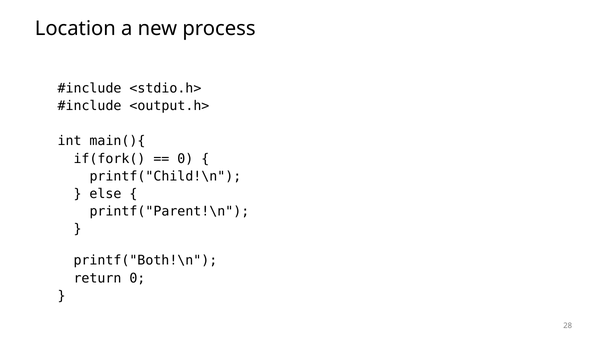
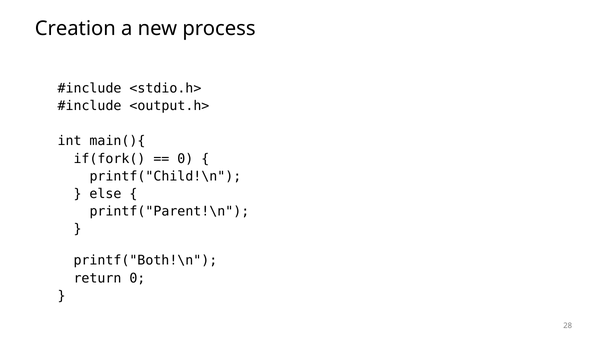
Location: Location -> Creation (75, 28)
